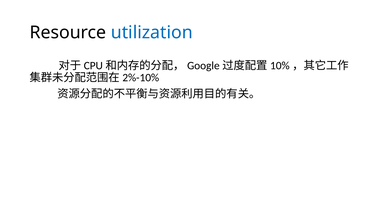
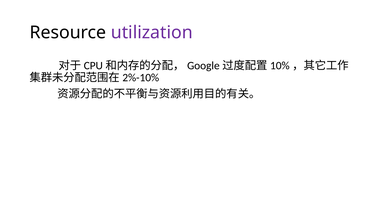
utilization colour: blue -> purple (152, 33)
